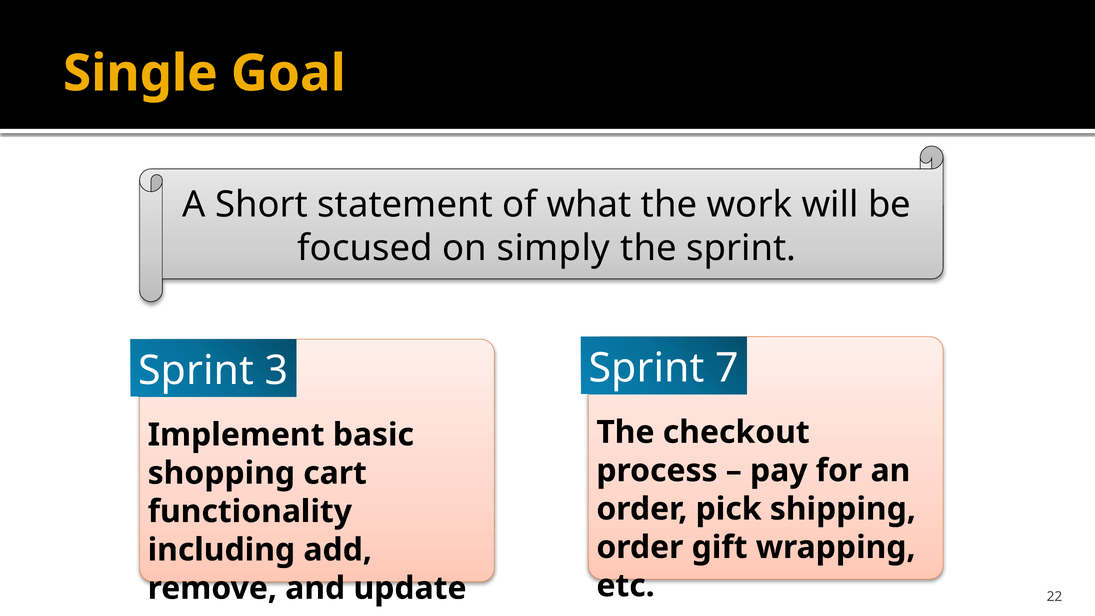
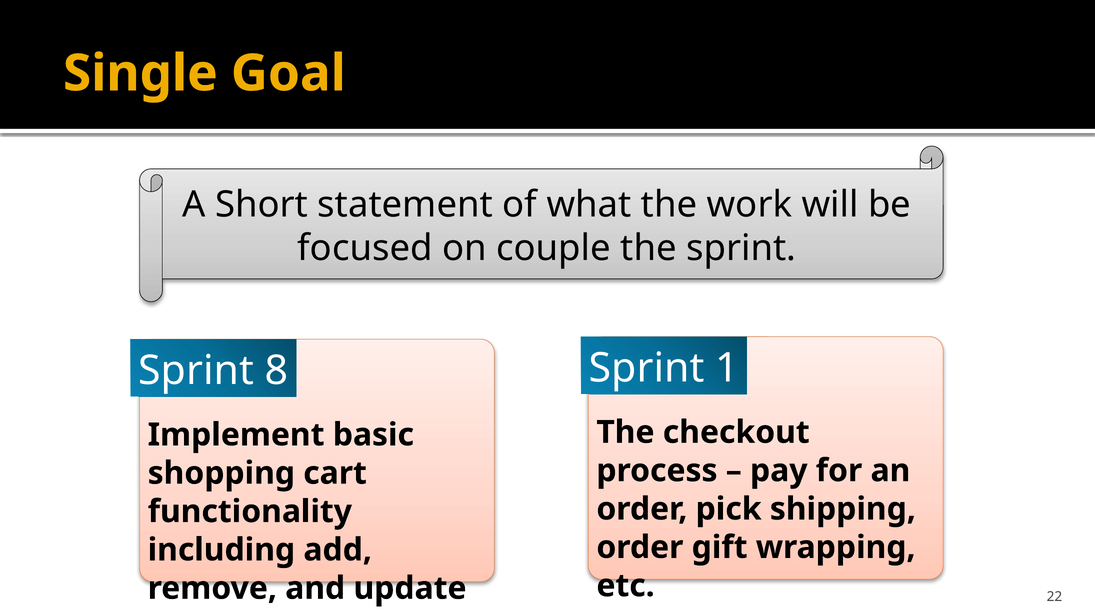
simply: simply -> couple (554, 248)
7: 7 -> 1 (727, 368)
3: 3 -> 8 (276, 371)
